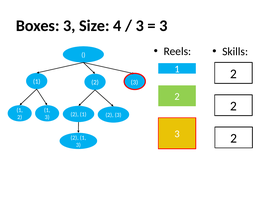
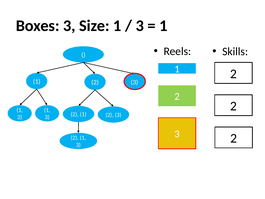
Size 4: 4 -> 1 (117, 26)
3: 3 -> 1 (163, 26)
